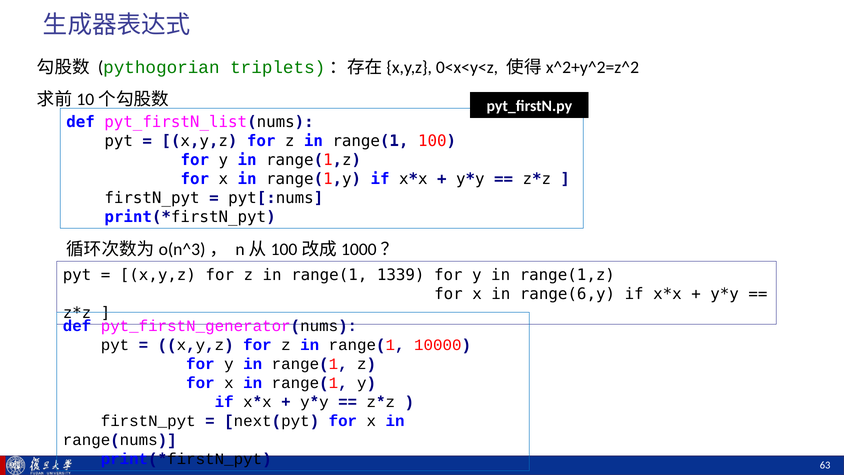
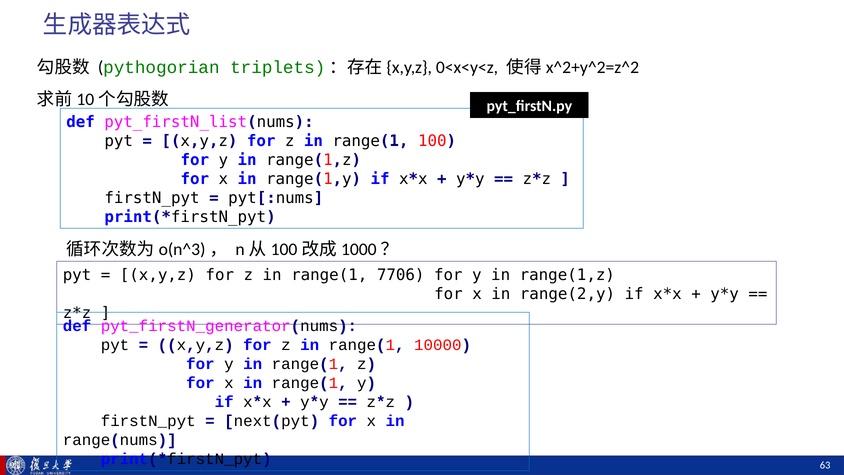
1339: 1339 -> 7706 (401, 275)
range(6,y: range(6,y -> range(2,y (567, 294)
